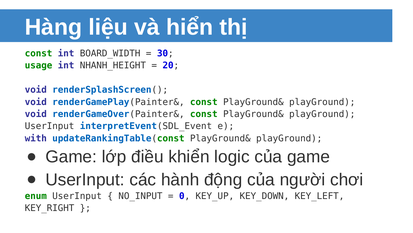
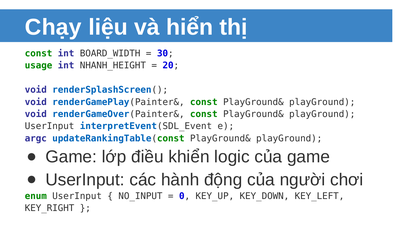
Hàng: Hàng -> Chạy (53, 27)
with: with -> argc (36, 138)
